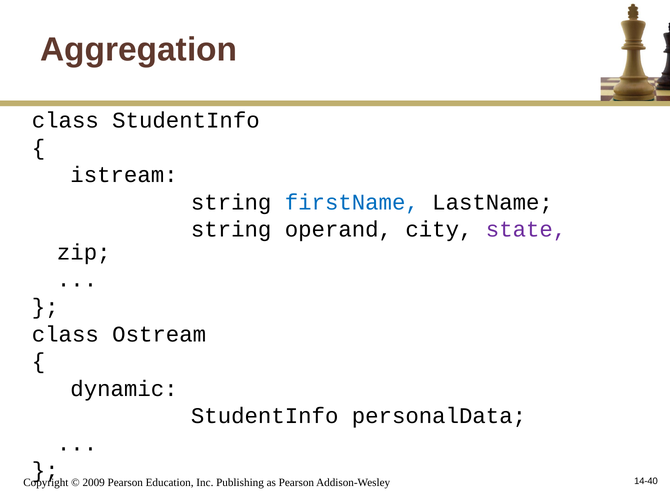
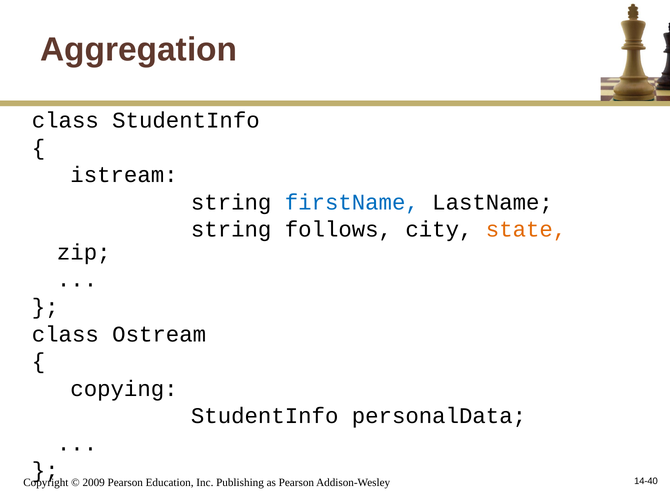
operand: operand -> follows (338, 229)
state colour: purple -> orange (526, 229)
dynamic: dynamic -> copying (124, 388)
